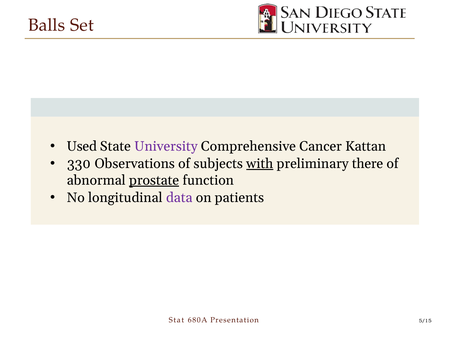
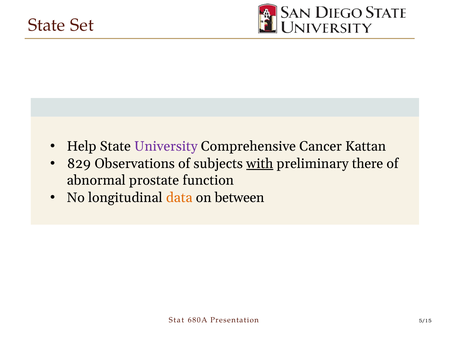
Balls: Balls -> State (47, 25)
Used: Used -> Help (82, 146)
330: 330 -> 829 (79, 164)
prostate underline: present -> none (154, 180)
data colour: purple -> orange (179, 198)
patients: patients -> between (240, 198)
